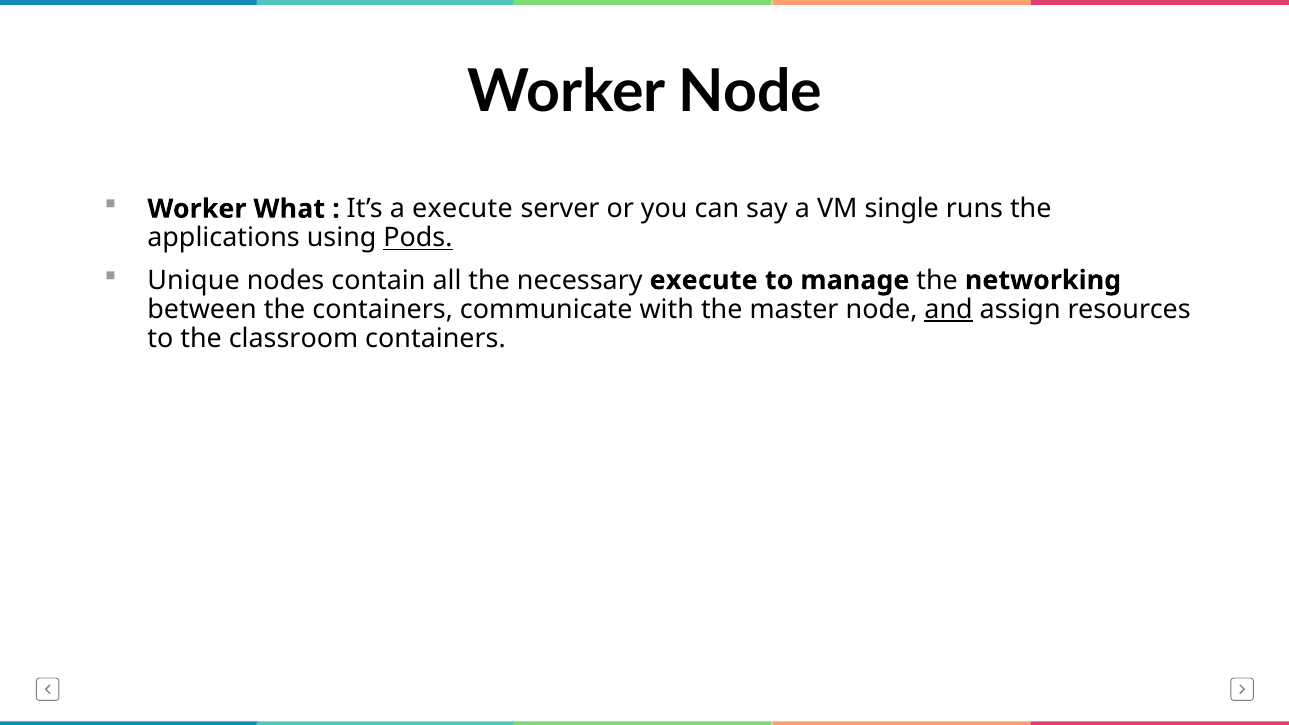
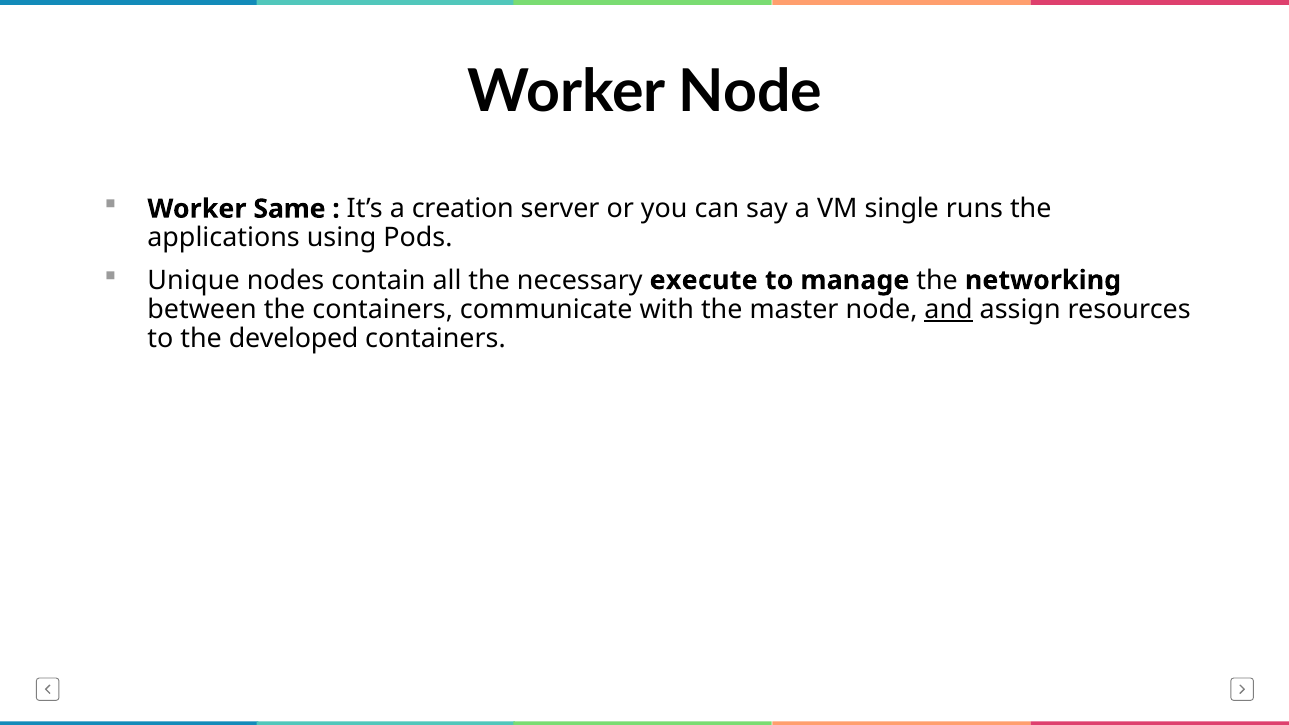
What: What -> Same (289, 209)
a execute: execute -> creation (463, 209)
Pods underline: present -> none (418, 238)
classroom: classroom -> developed (294, 338)
